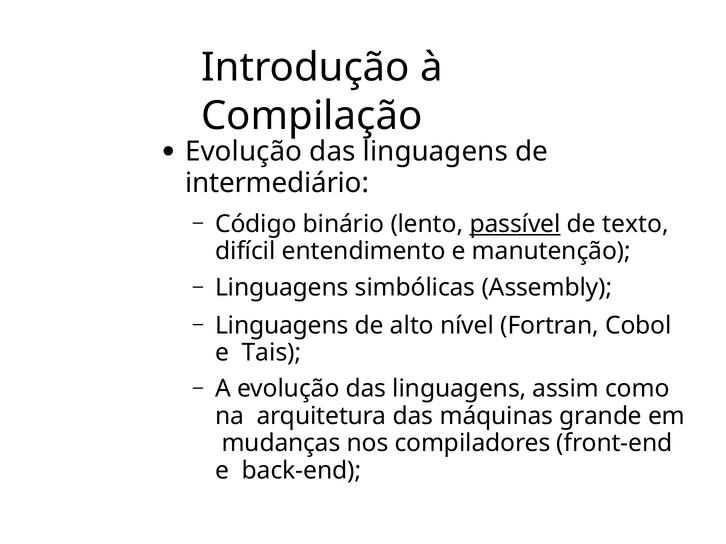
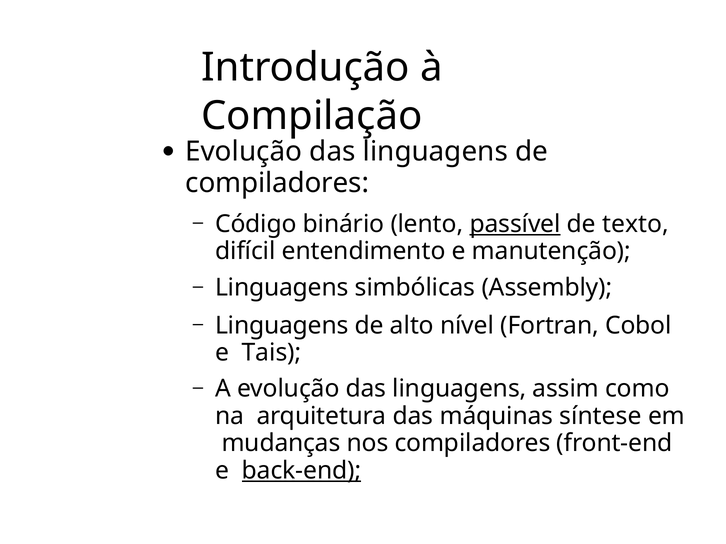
intermediário: intermediário -> compiladores (277, 183)
grande: grande -> síntese (601, 416)
back-end underline: none -> present (301, 470)
